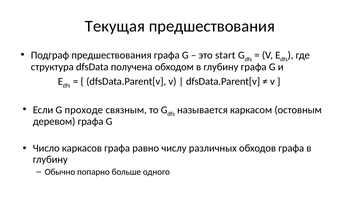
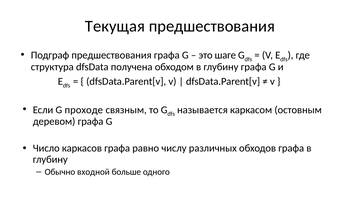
start: start -> шаге (225, 55)
попарно: попарно -> входной (93, 172)
